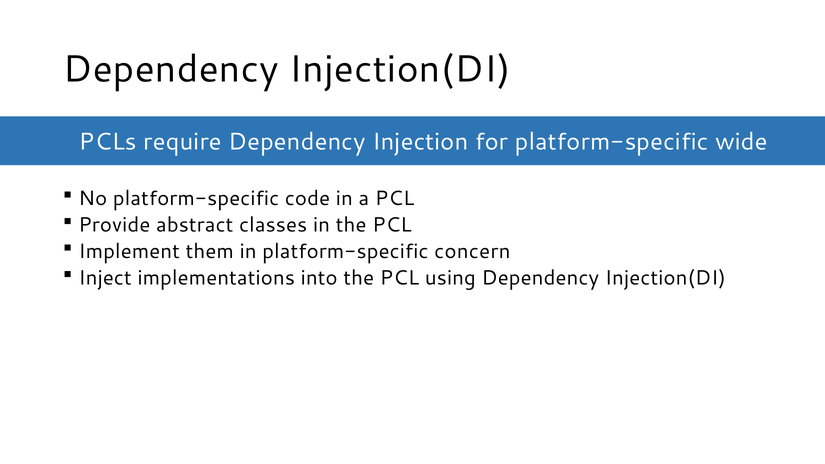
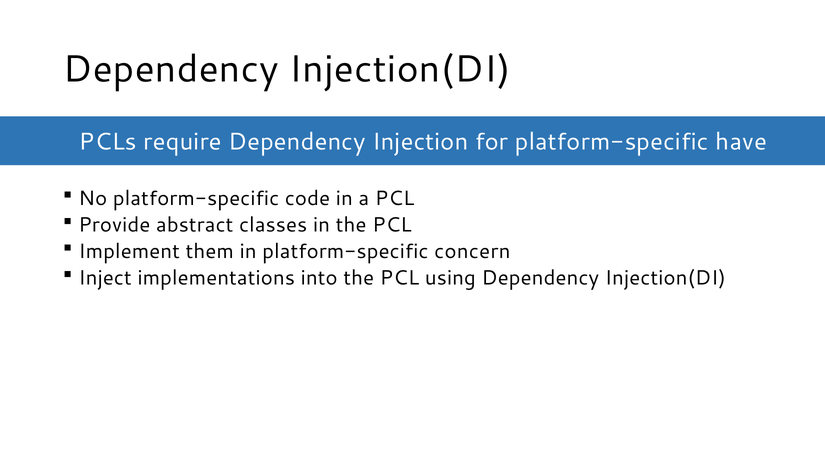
wide: wide -> have (741, 142)
